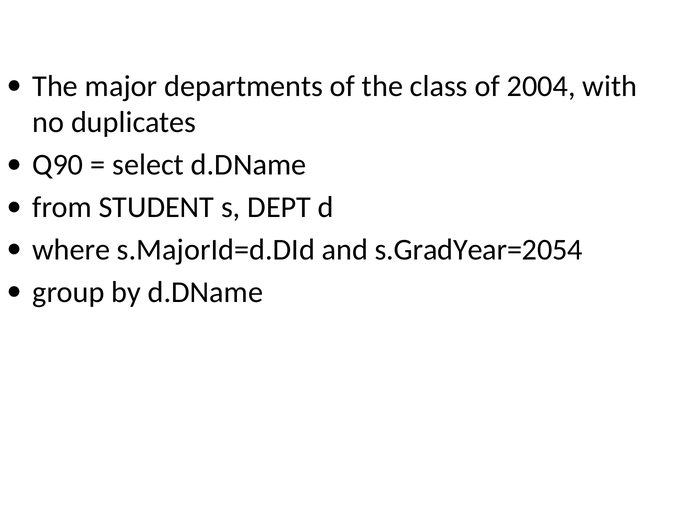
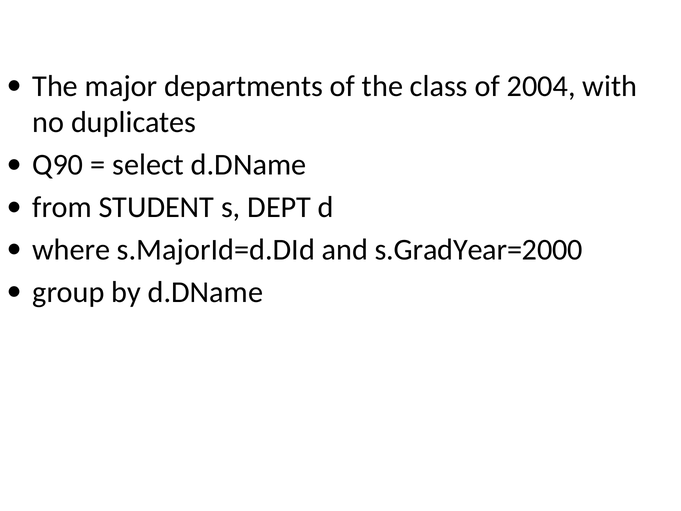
s.GradYear=2054: s.GradYear=2054 -> s.GradYear=2000 (479, 250)
